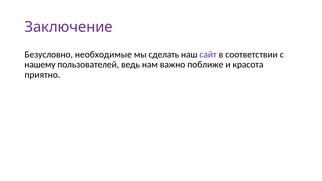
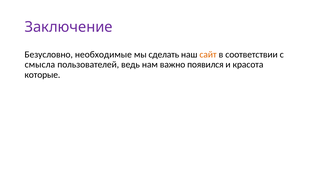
сайт colour: purple -> orange (208, 54)
нашему: нашему -> смысла (40, 65)
поближе: поближе -> появился (205, 65)
приятно: приятно -> которые (42, 75)
